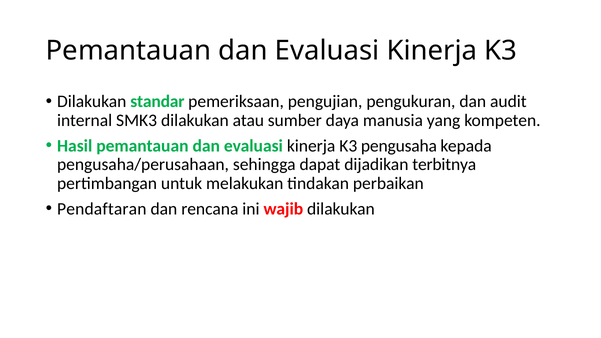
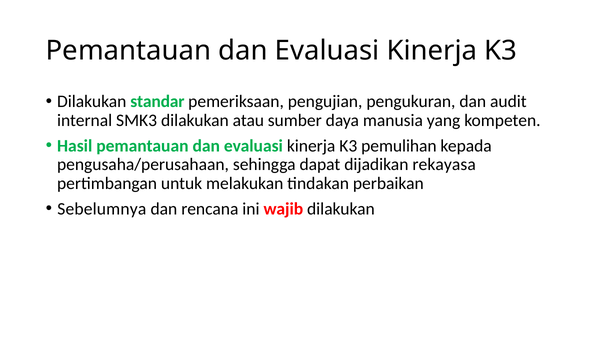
pengusaha: pengusaha -> pemulihan (399, 146)
terbitnya: terbitnya -> rekayasa (444, 165)
Pendaftaran: Pendaftaran -> Sebelumnya (102, 209)
